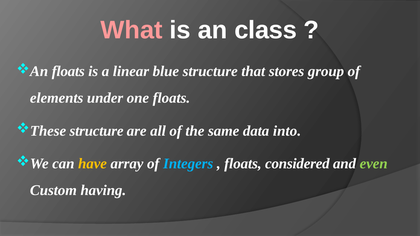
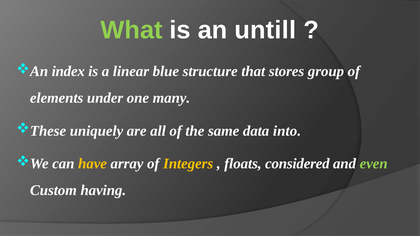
What colour: pink -> light green (132, 30)
class: class -> untill (265, 30)
floats: floats -> index (68, 72)
one floats: floats -> many (171, 98)
structure: structure -> uniquely (96, 131)
Integers colour: light blue -> yellow (188, 164)
